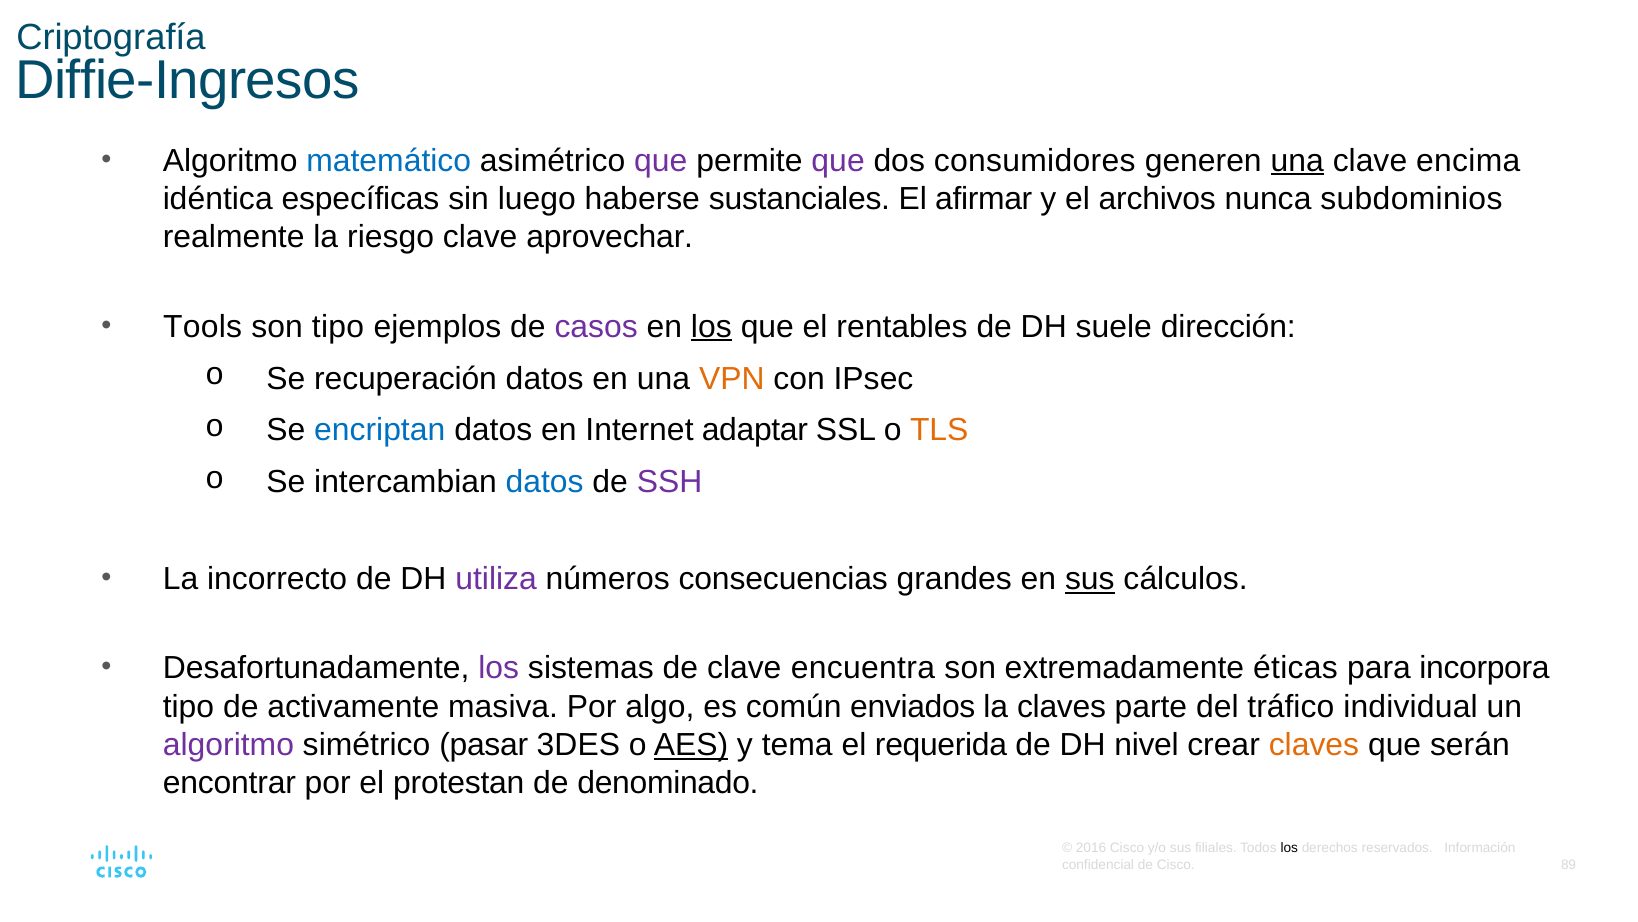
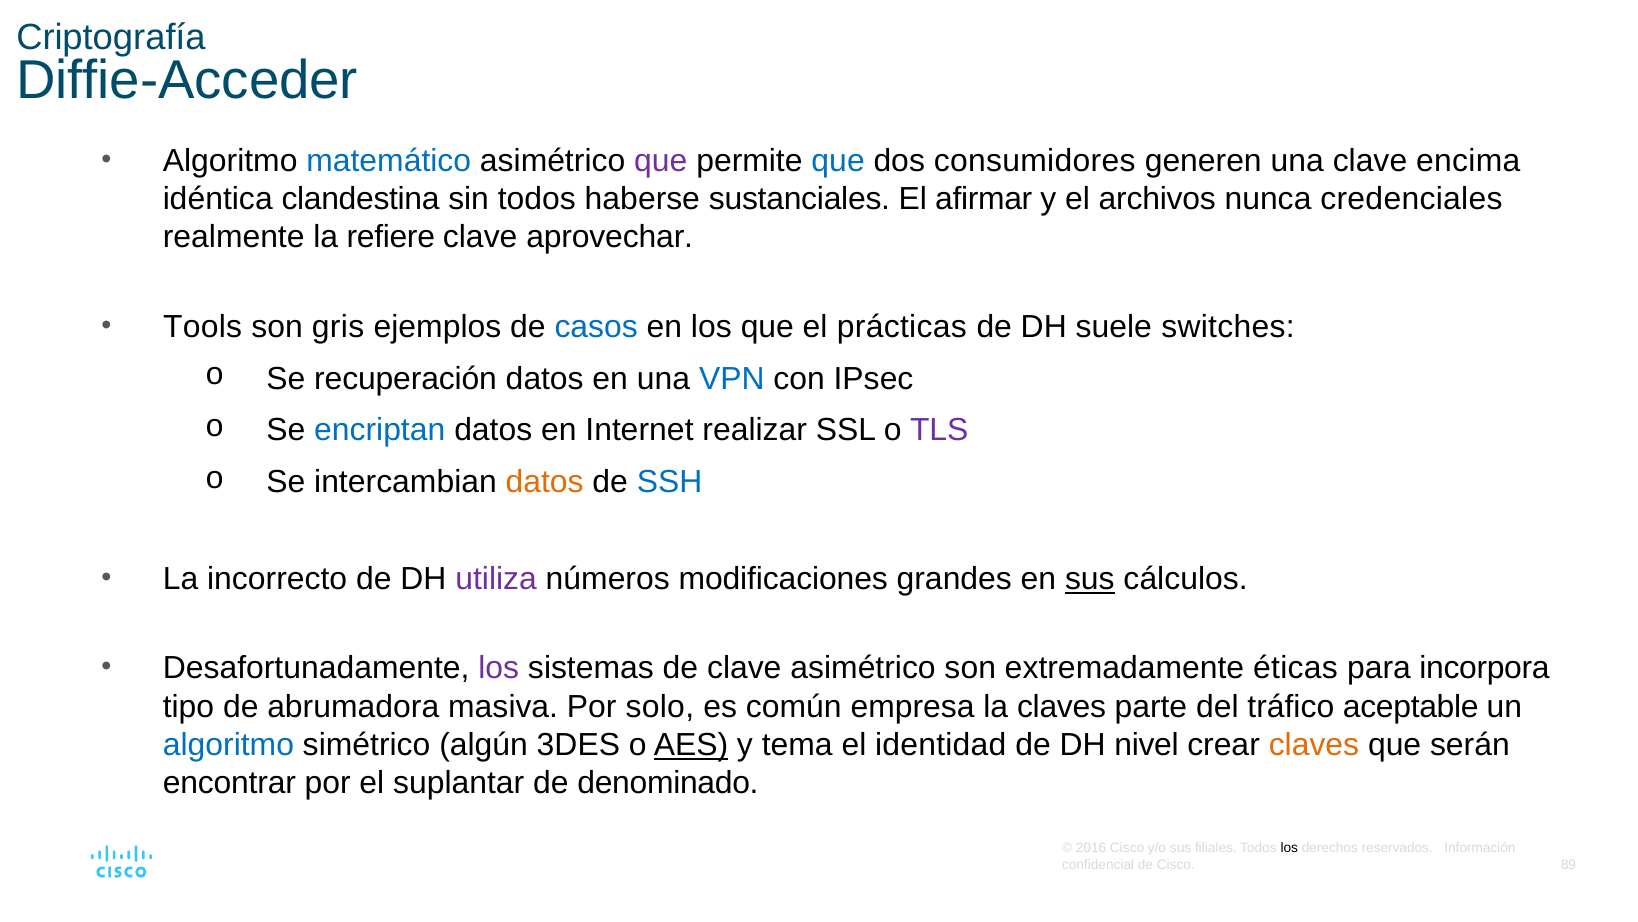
Diffie-Ingresos: Diffie-Ingresos -> Diffie-Acceder (187, 81)
que colour: purple -> blue (838, 161)
una underline: present -> none (1297, 161)
específicas: específicas -> clandestina (361, 199)
sin luego: luego -> todos (537, 199)
subdominios: subdominios -> credenciales (1411, 199)
riesgo: riesgo -> refiere (391, 237)
son tipo: tipo -> gris (338, 326)
casos colour: purple -> blue (596, 326)
los underline: present -> none (711, 326)
rentables: rentables -> prácticas (902, 326)
dirección: dirección -> switches (1228, 326)
VPN colour: orange -> blue (732, 378)
adaptar: adaptar -> realizar (755, 430)
TLS colour: orange -> purple (939, 430)
datos colour: blue -> orange (545, 482)
SSH colour: purple -> blue (670, 482)
consecuencias: consecuencias -> modificaciones (783, 579)
clave encuentra: encuentra -> asimétrico (863, 668)
activamente: activamente -> abrumadora (353, 706)
algo: algo -> solo (660, 706)
enviados: enviados -> empresa (913, 706)
individual: individual -> aceptable (1411, 706)
algoritmo colour: purple -> blue (228, 744)
pasar: pasar -> algún (484, 744)
requerida: requerida -> identidad (941, 744)
protestan: protestan -> suplantar (459, 783)
